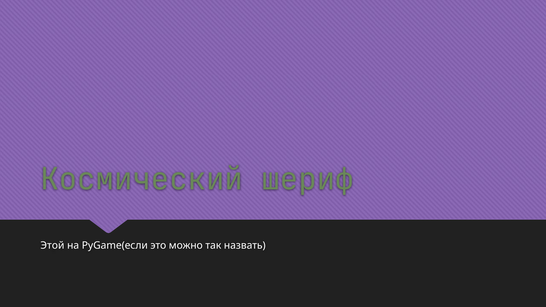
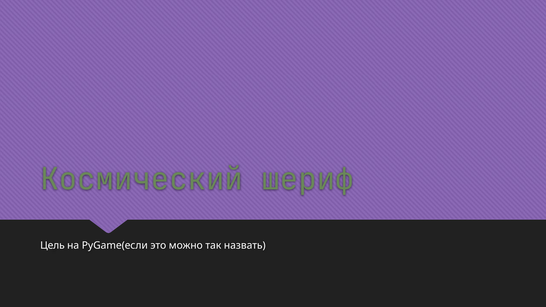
Этой: Этой -> Цель (52, 245)
